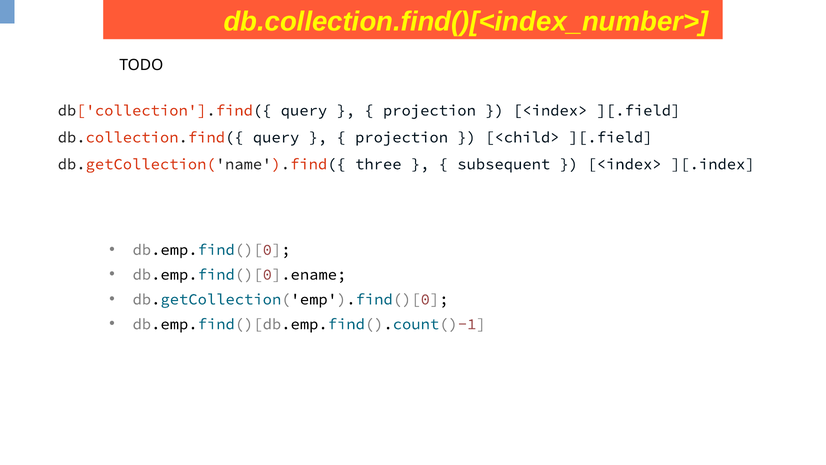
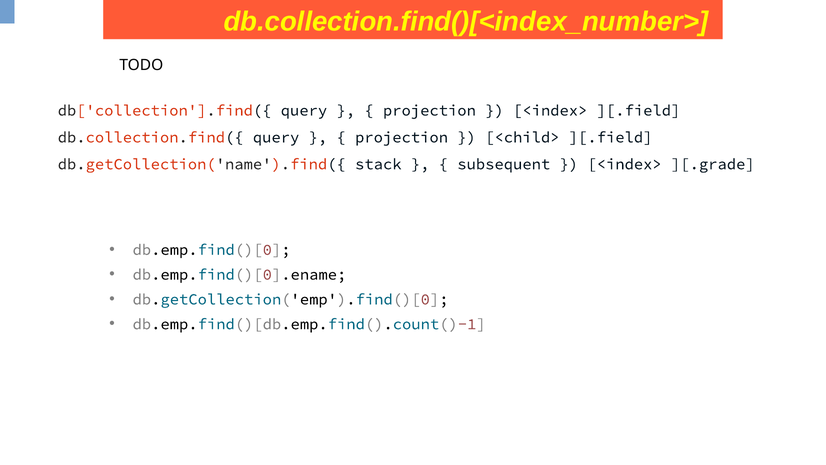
three: three -> stack (378, 164)
][.index: ][.index -> ][.grade (713, 164)
